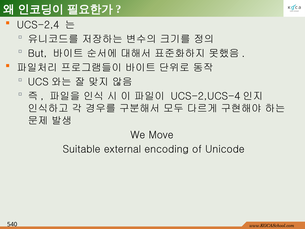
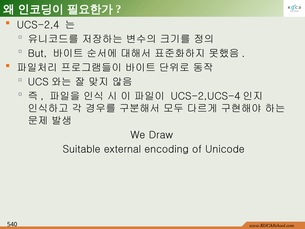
Move: Move -> Draw (161, 135)
